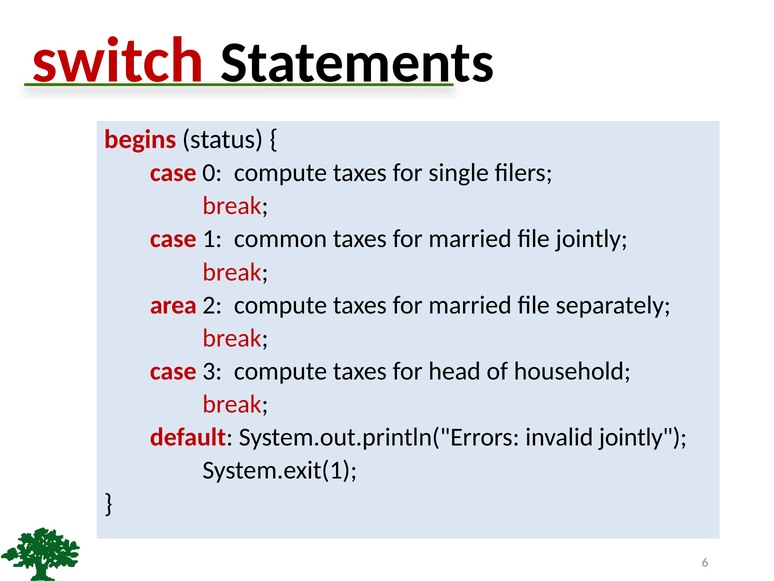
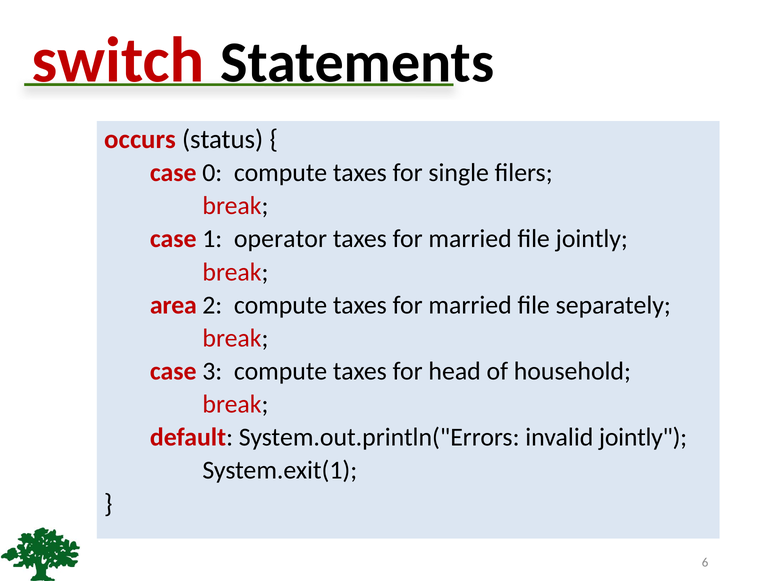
begins: begins -> occurs (140, 139)
common: common -> operator (280, 239)
